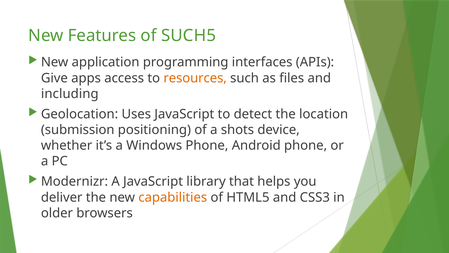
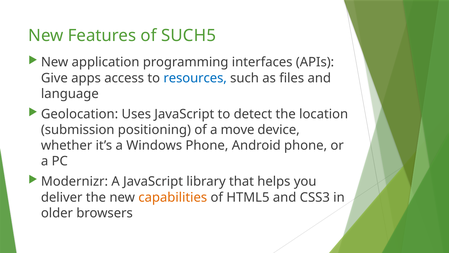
resources colour: orange -> blue (195, 78)
including: including -> language (70, 94)
shots: shots -> move (238, 130)
